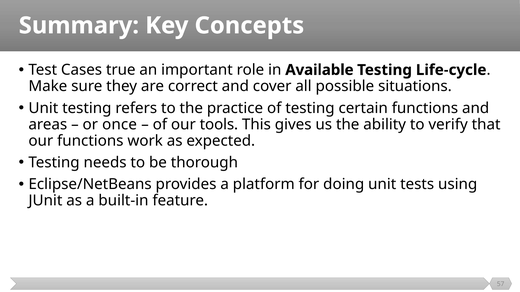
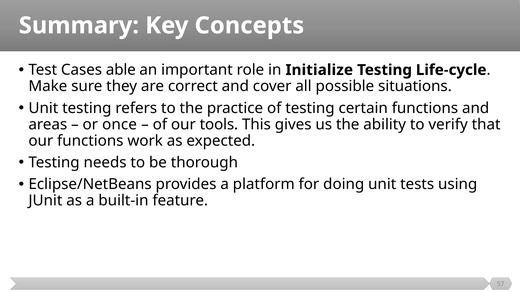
true: true -> able (121, 70)
Available: Available -> Initialize (319, 70)
